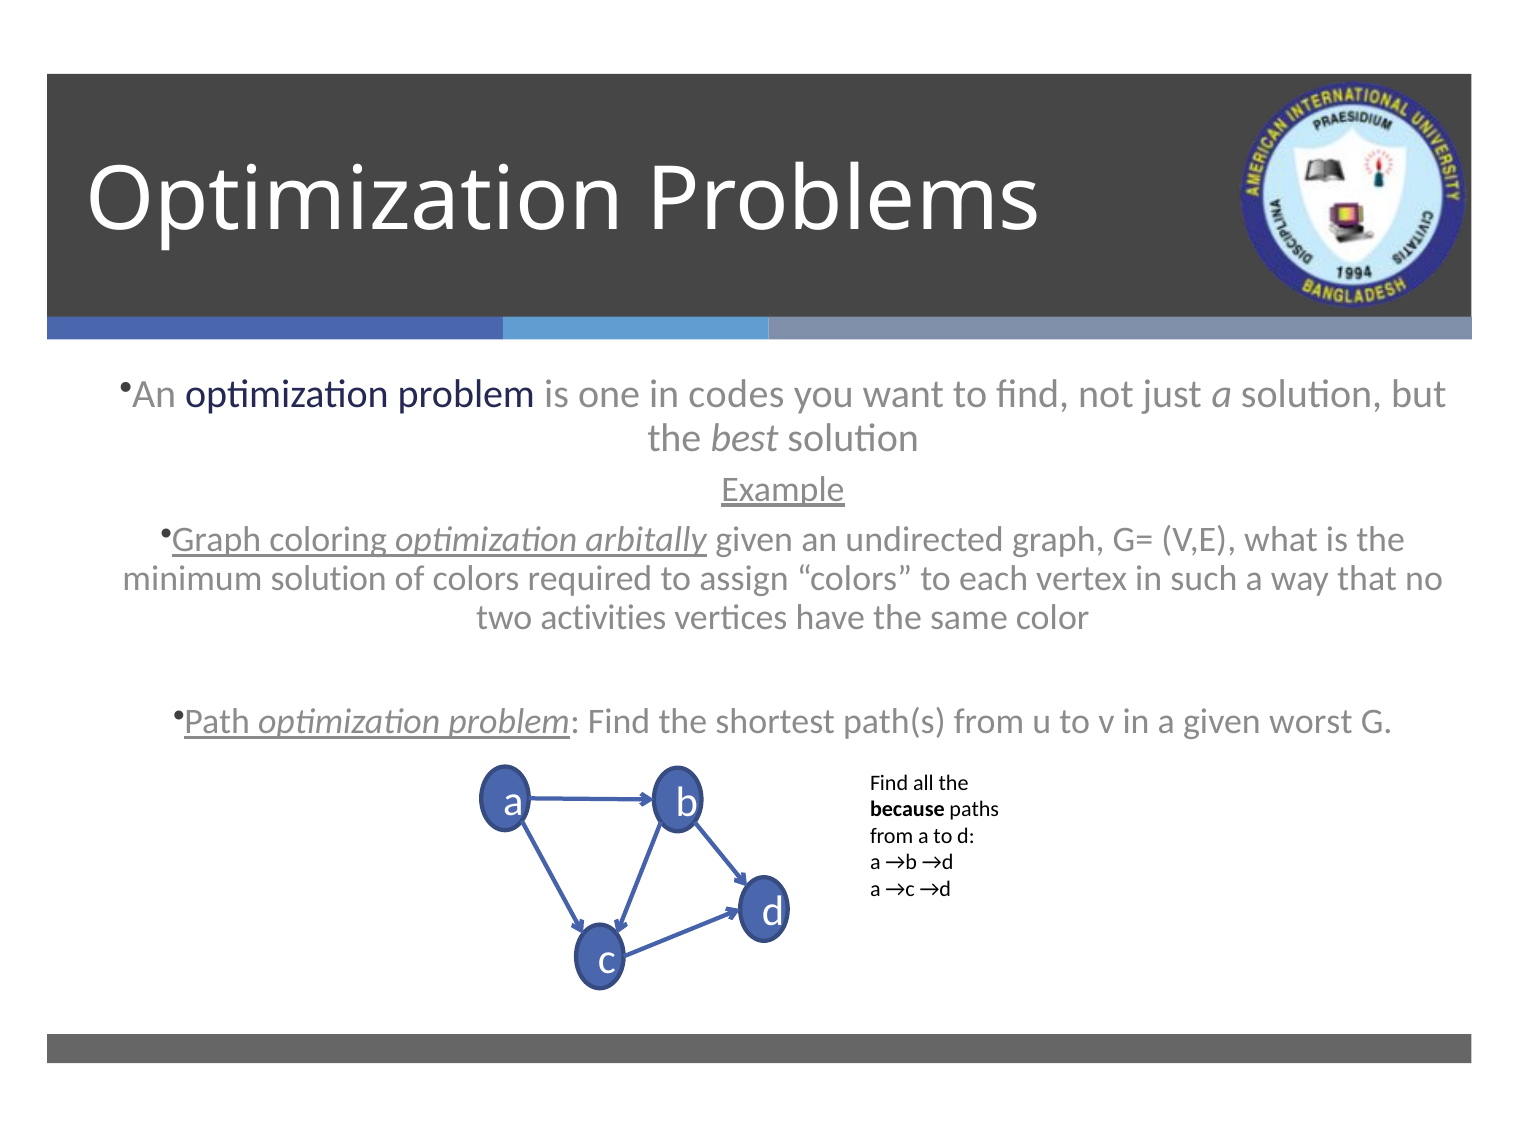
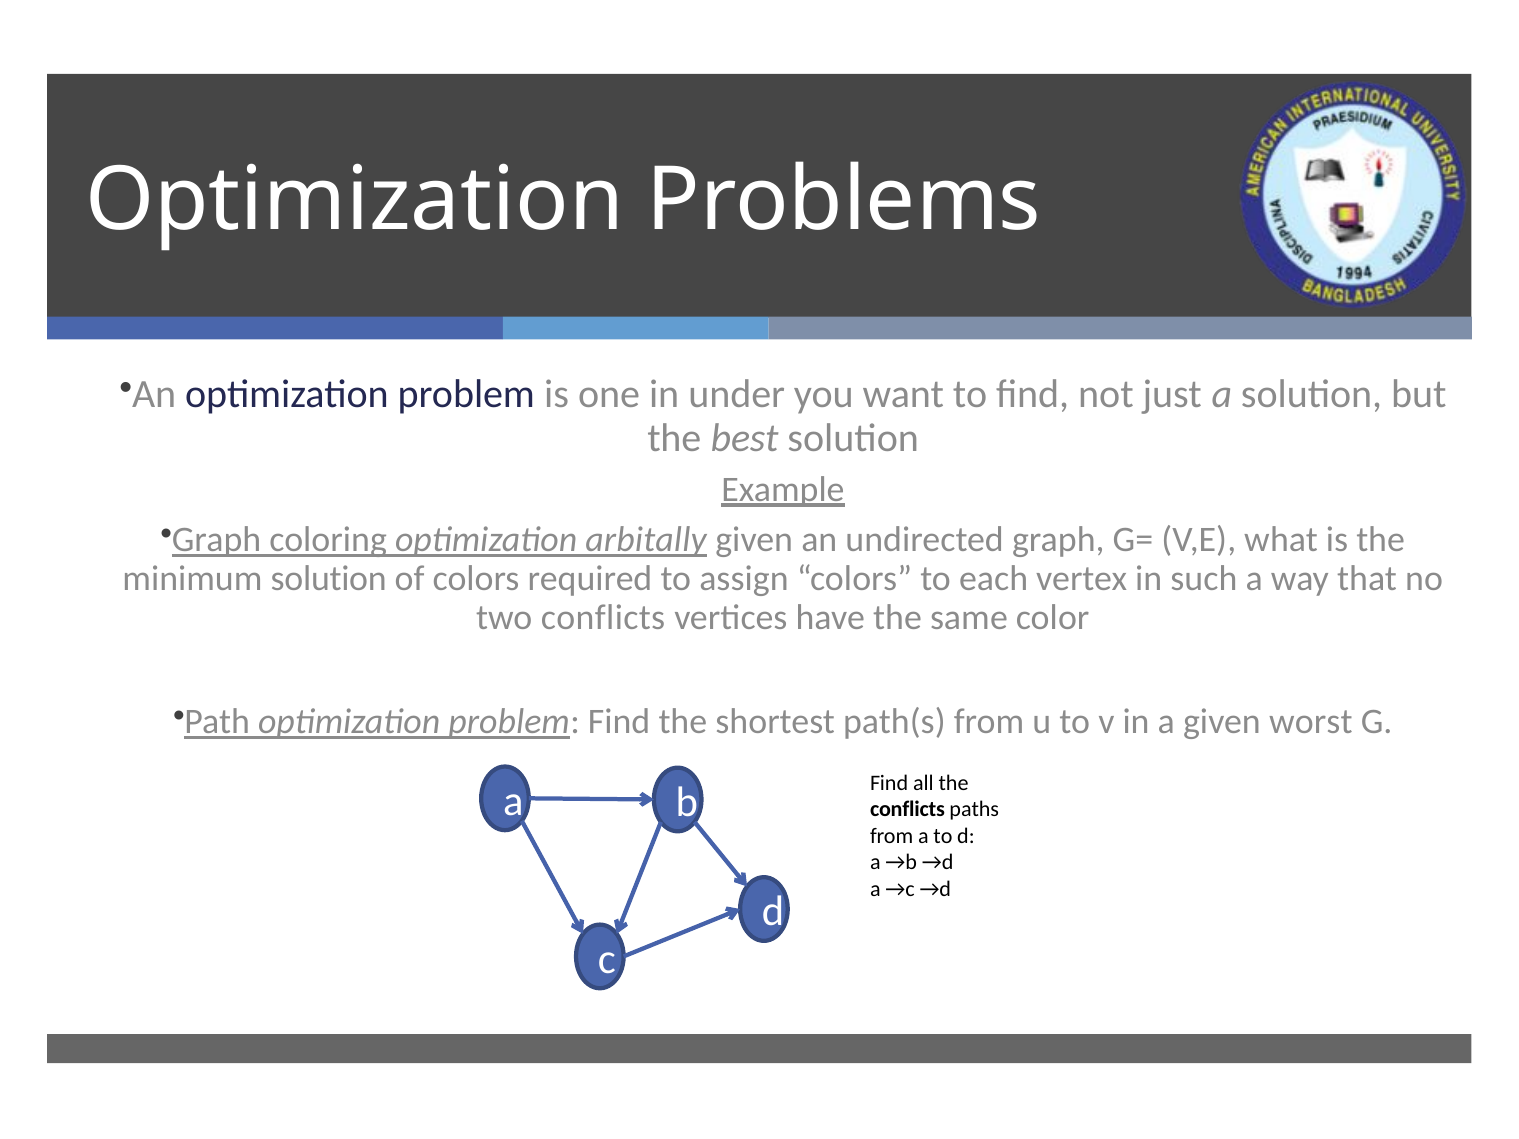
codes: codes -> under (737, 395)
two activities: activities -> conflicts (603, 618)
because: because -> conflicts (907, 809)
